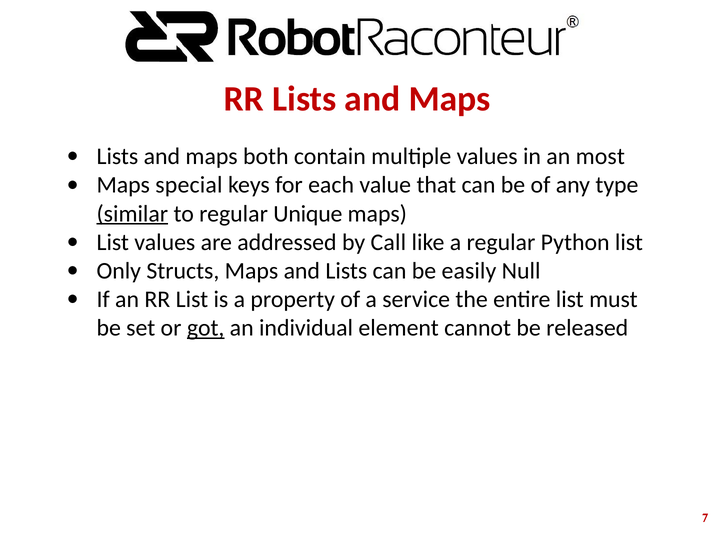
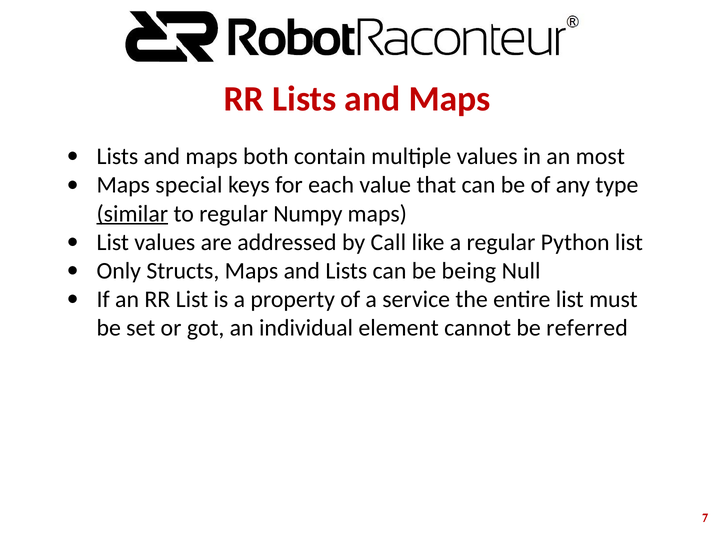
Unique: Unique -> Numpy (308, 214)
easily: easily -> being (469, 271)
got underline: present -> none (206, 328)
released: released -> referred (587, 328)
